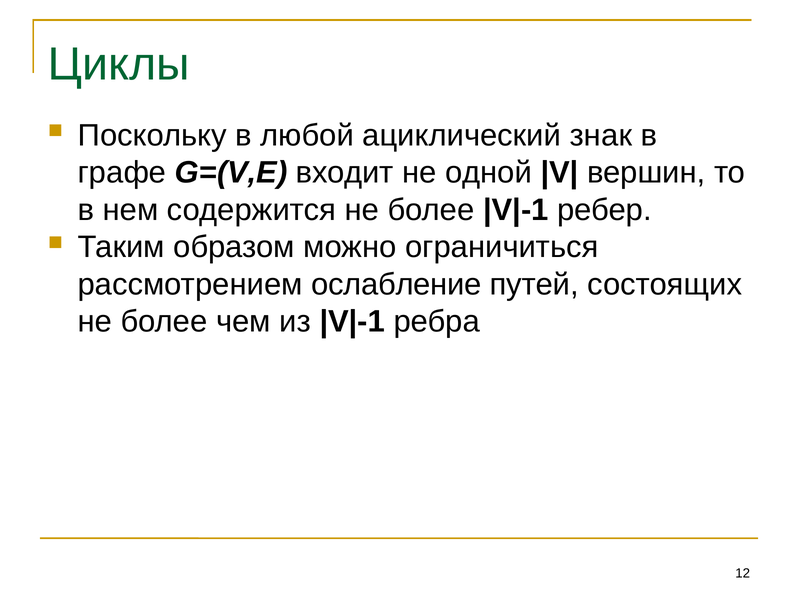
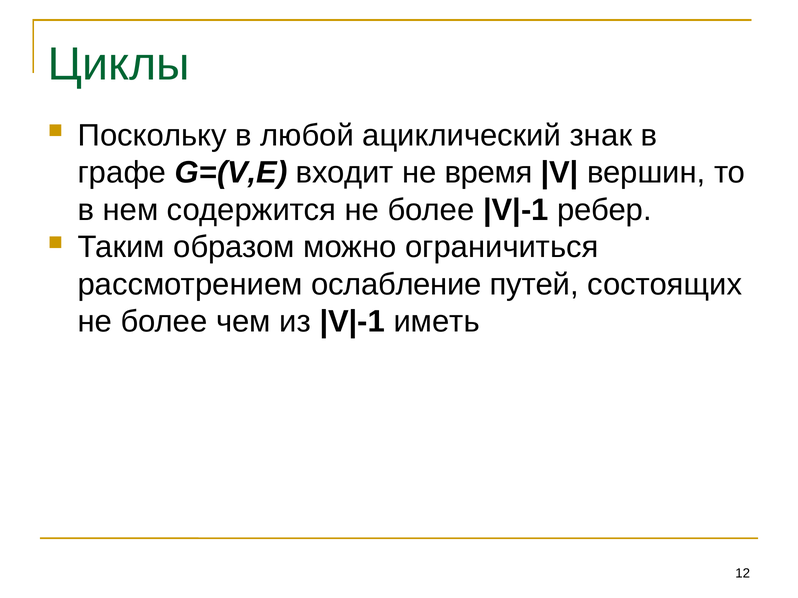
одной: одной -> время (489, 173)
ребра: ребра -> иметь (437, 322)
